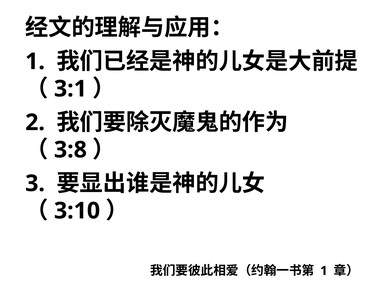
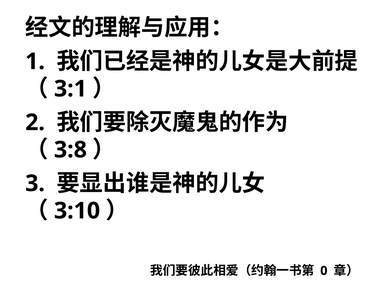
1: 1 -> 0 (324, 271)
